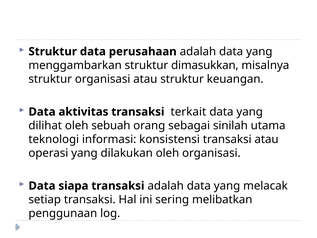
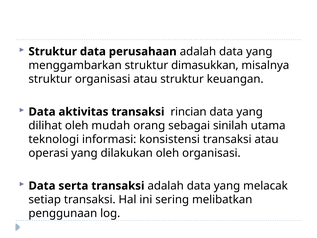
terkait: terkait -> rincian (189, 112)
sebuah: sebuah -> mudah (111, 125)
siapa: siapa -> serta (73, 186)
